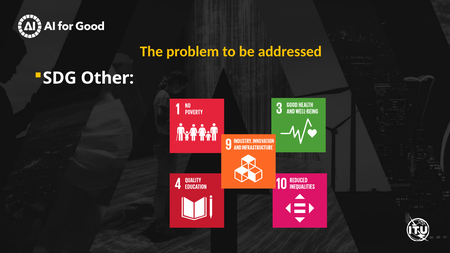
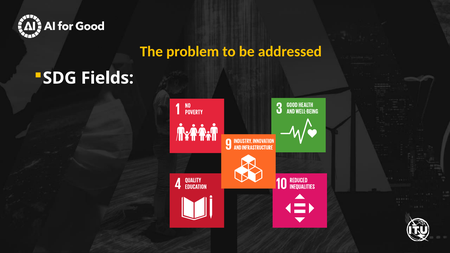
Other: Other -> Fields (107, 78)
